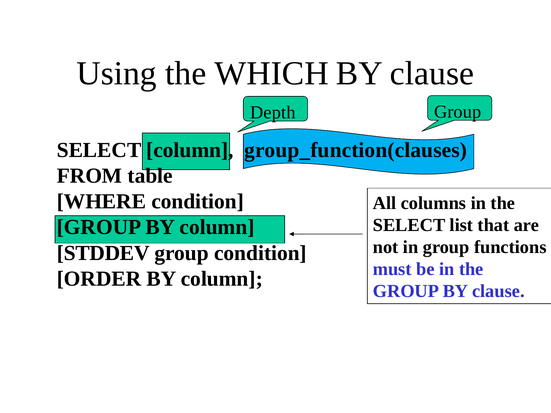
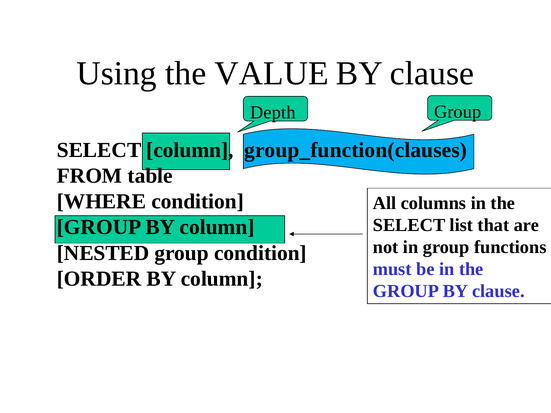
WHICH: WHICH -> VALUE (272, 74)
STDDEV: STDDEV -> NESTED (103, 253)
